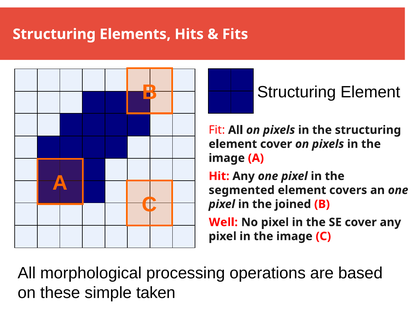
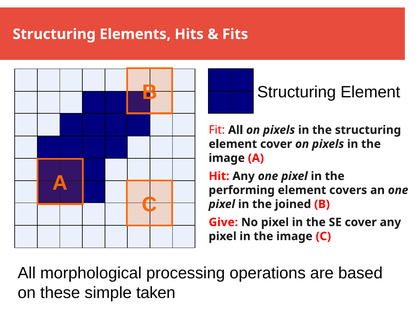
segmented: segmented -> performing (242, 190)
Well: Well -> Give (223, 222)
